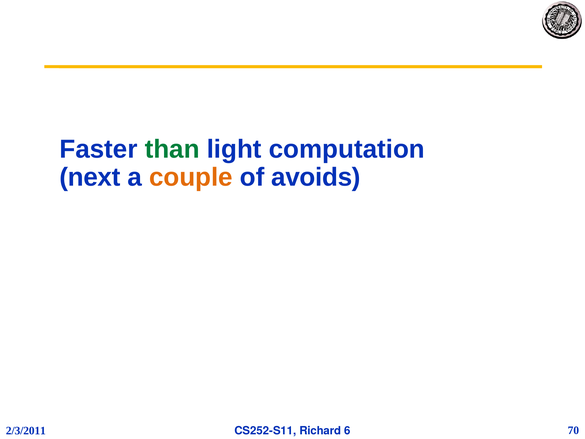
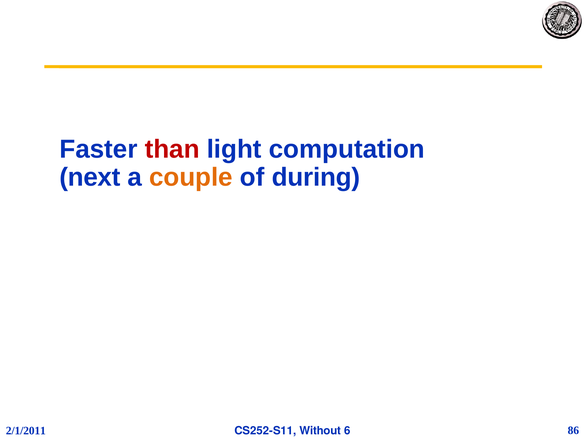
than colour: green -> red (172, 149)
avoids: avoids -> during (316, 177)
2/3/2011: 2/3/2011 -> 2/1/2011 (26, 431)
Richard: Richard -> Without (320, 431)
70: 70 -> 86 (573, 430)
